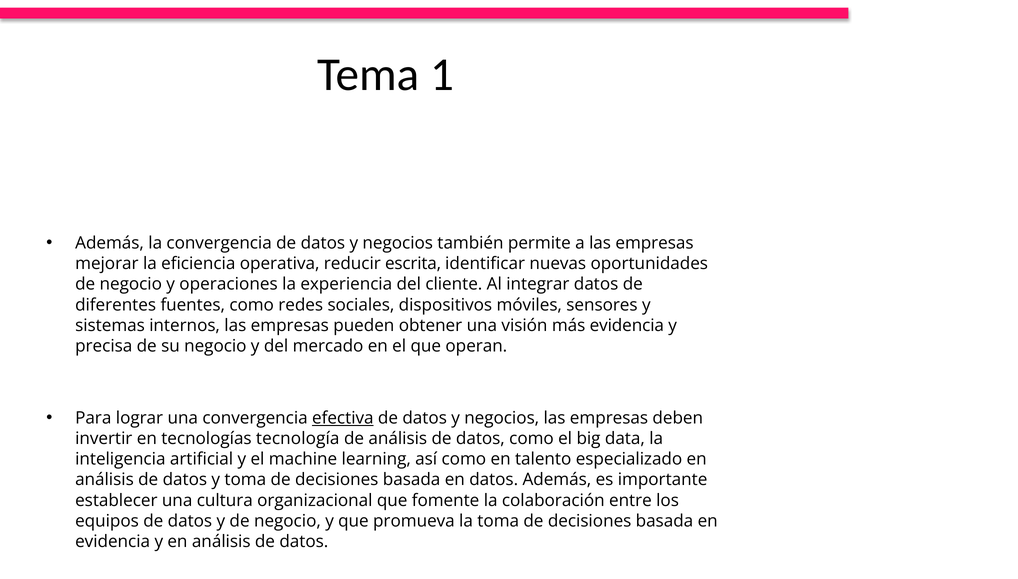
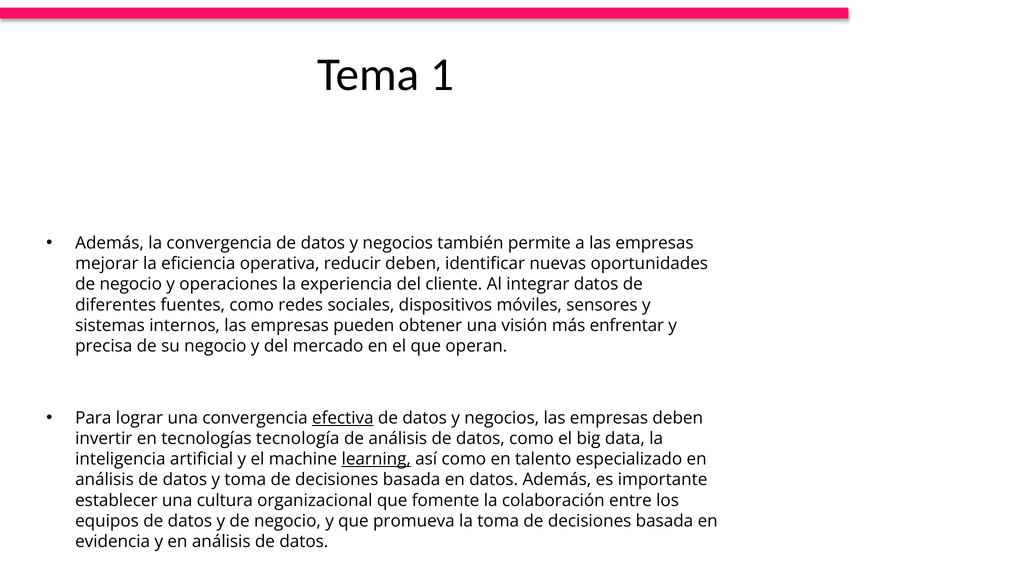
reducir escrita: escrita -> deben (413, 263)
más evidencia: evidencia -> enfrentar (627, 325)
learning underline: none -> present (376, 459)
